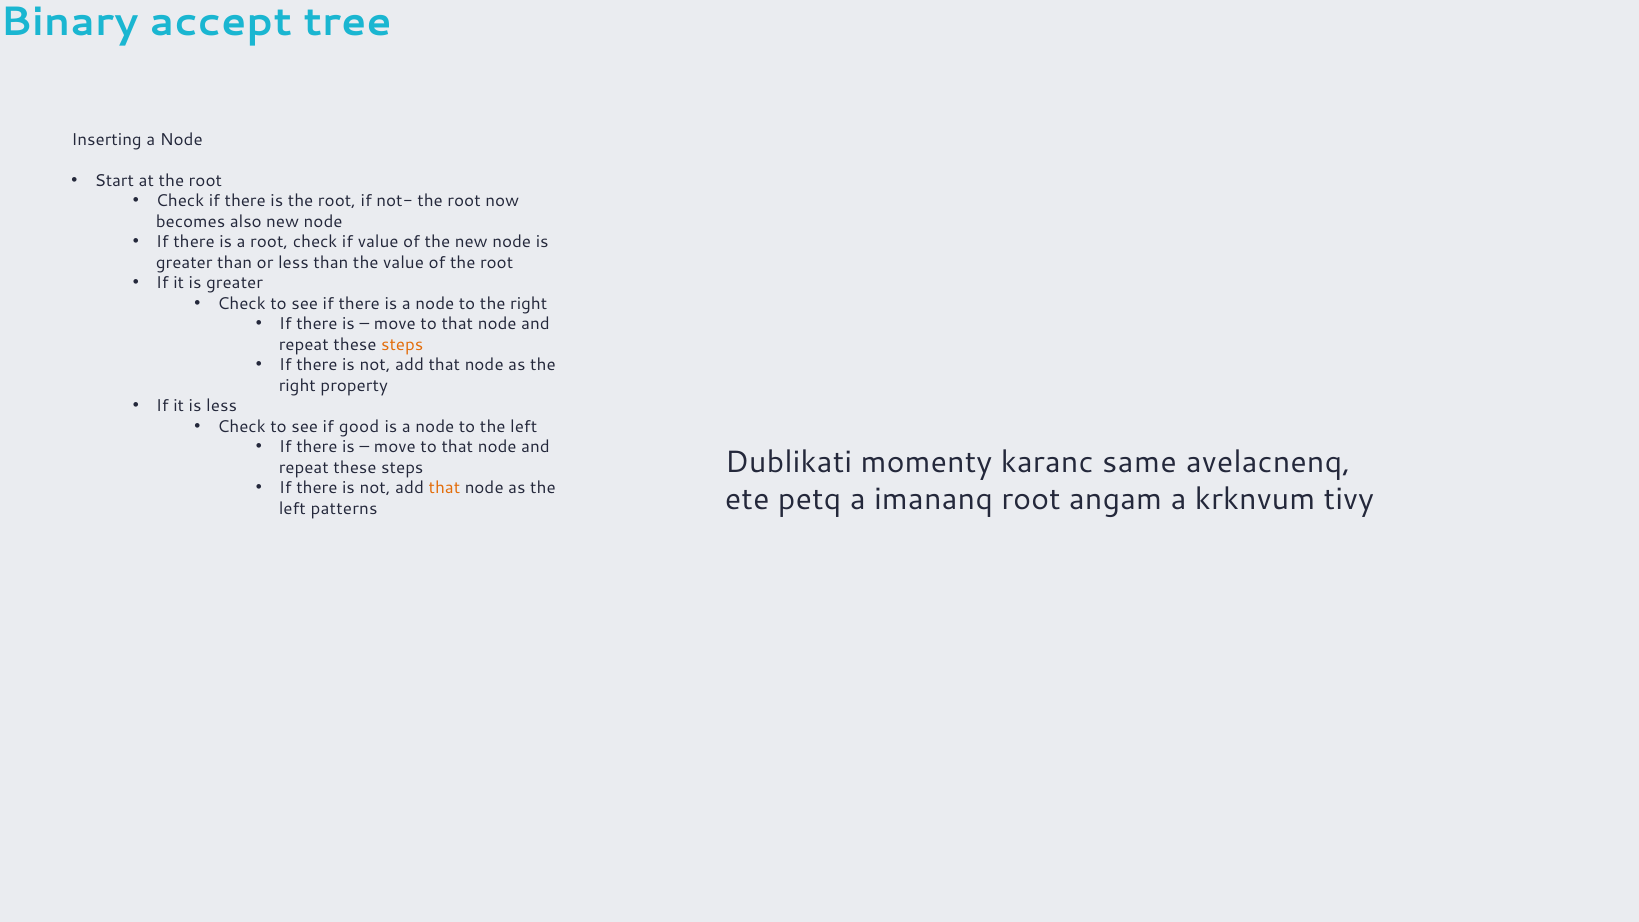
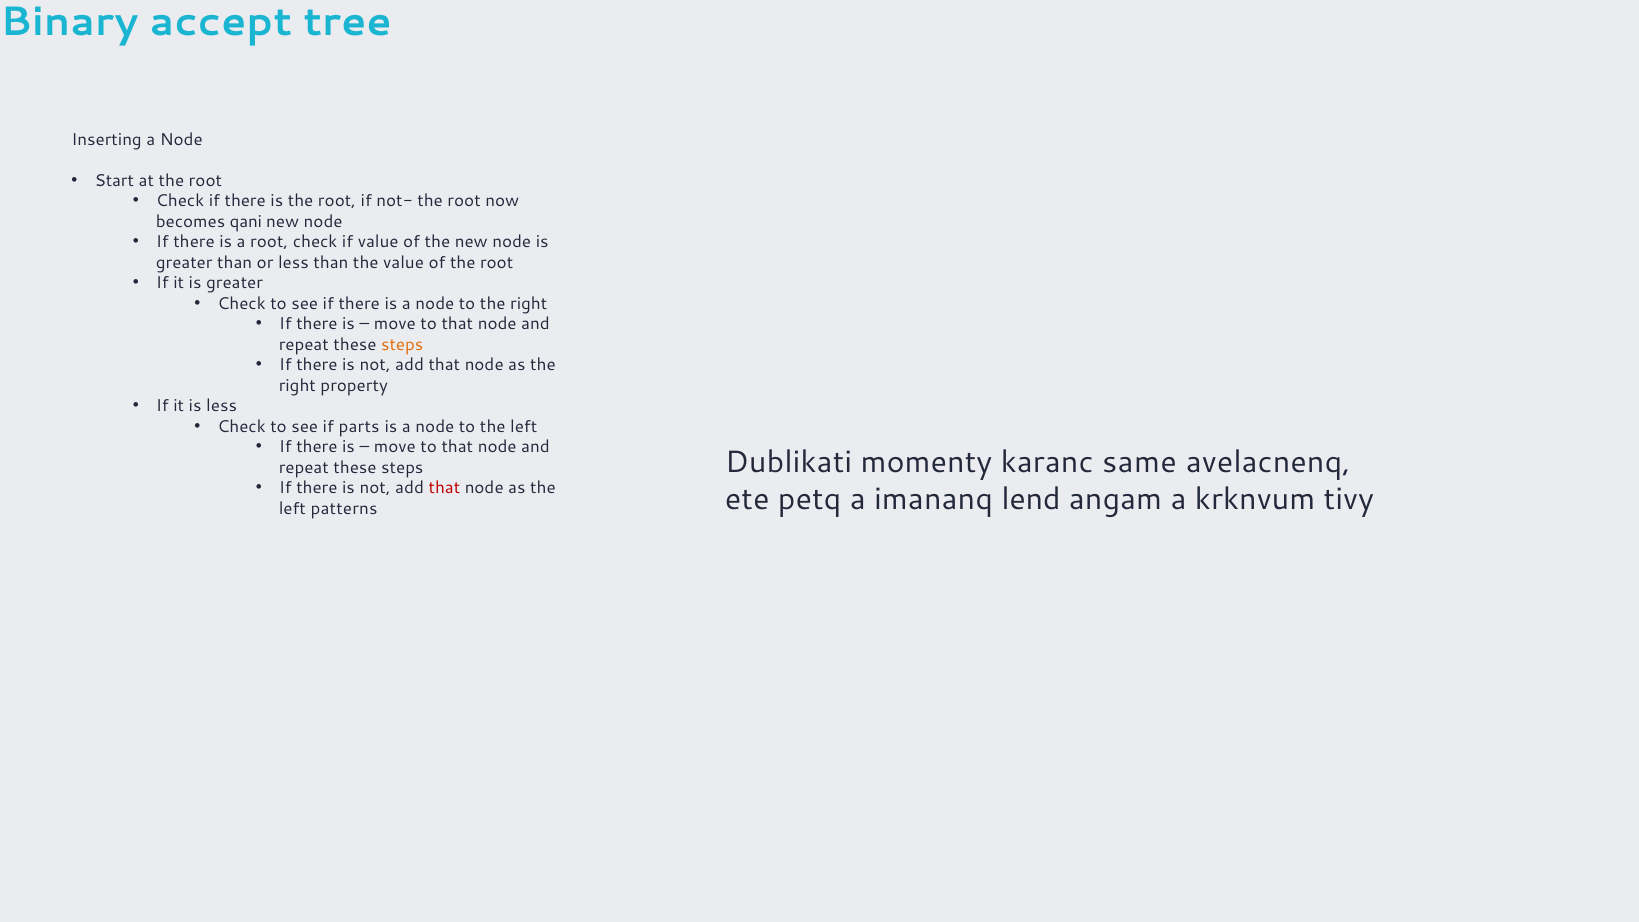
also: also -> qani (246, 221)
good: good -> parts (359, 427)
that colour: orange -> red (444, 488)
imananq root: root -> lend (1031, 500)
